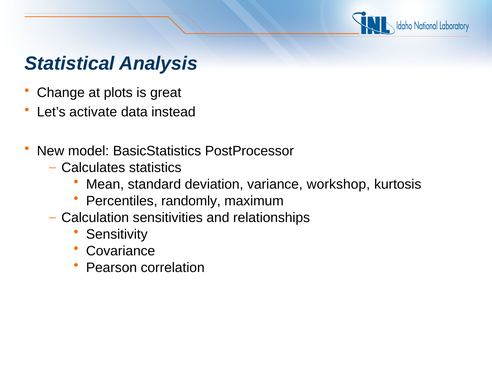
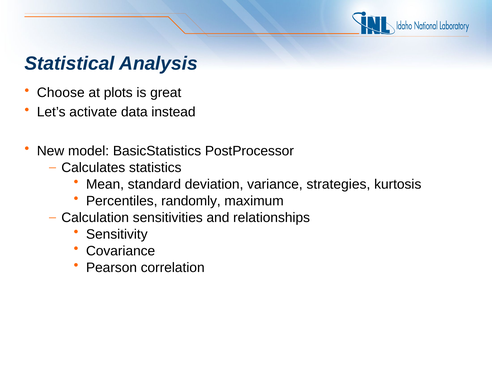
Change: Change -> Choose (61, 93)
workshop: workshop -> strategies (338, 184)
